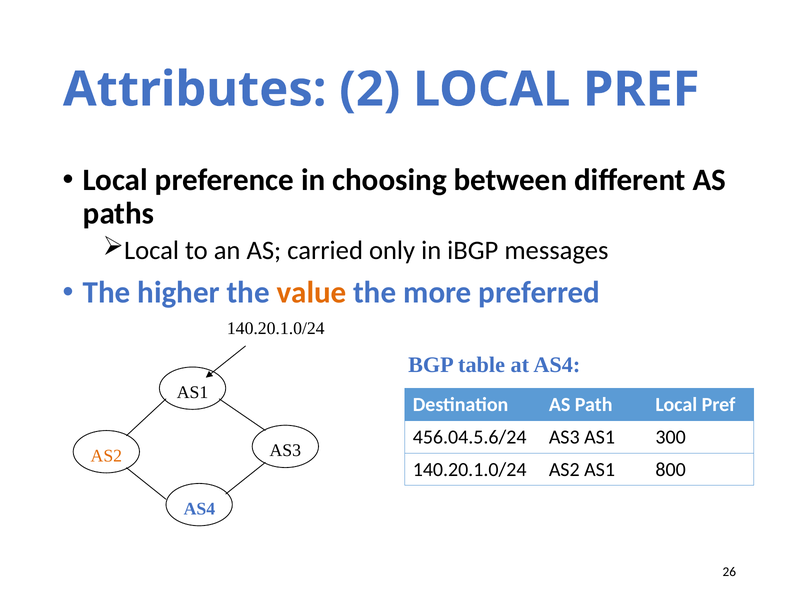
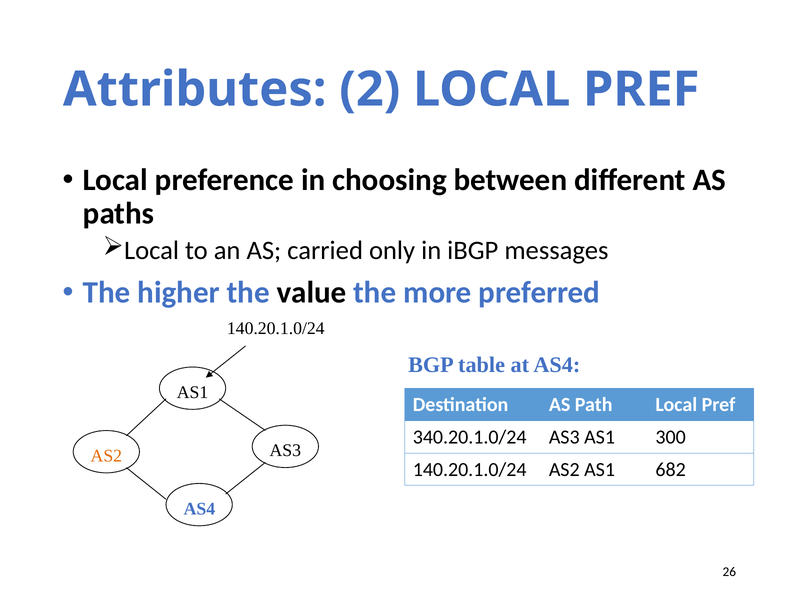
value colour: orange -> black (312, 293)
456.04.5.6/24: 456.04.5.6/24 -> 340.20.1.0/24 (470, 437)
800: 800 -> 682 (671, 470)
